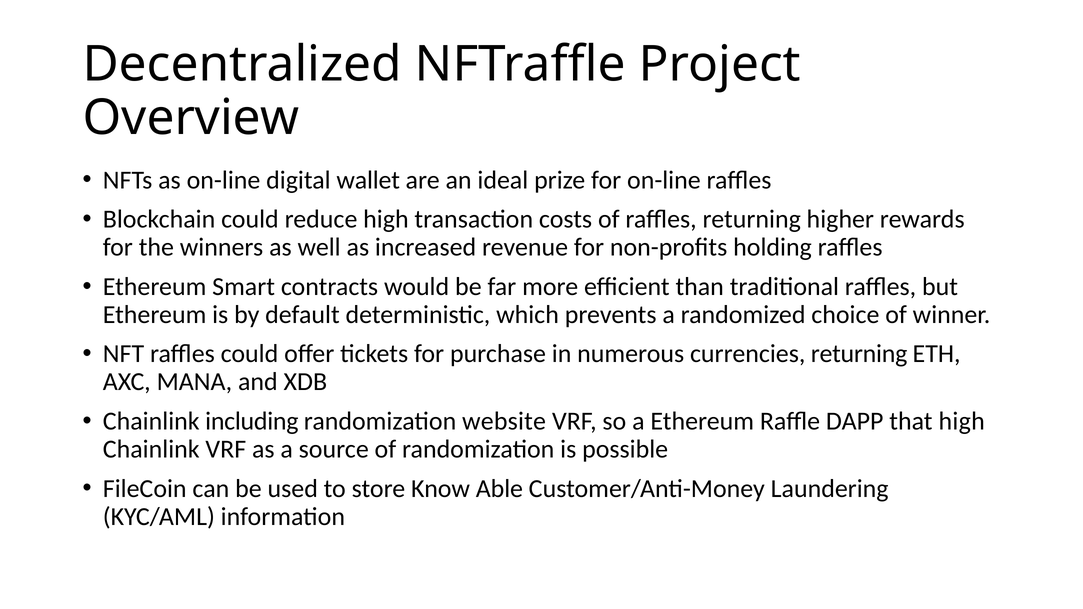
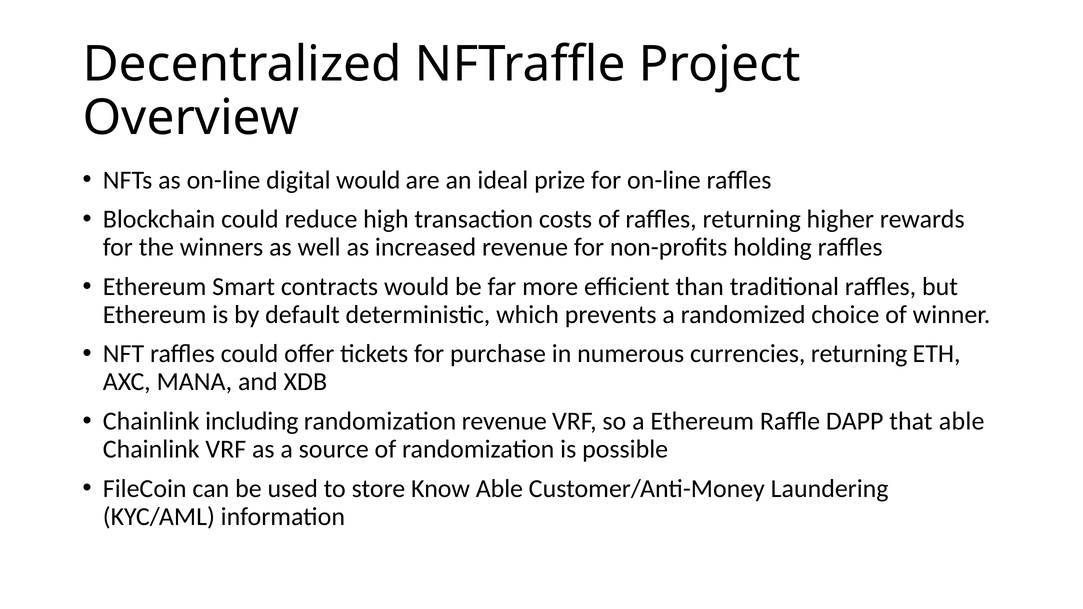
digital wallet: wallet -> would (368, 180)
randomization website: website -> revenue (504, 421)
that high: high -> able (962, 421)
